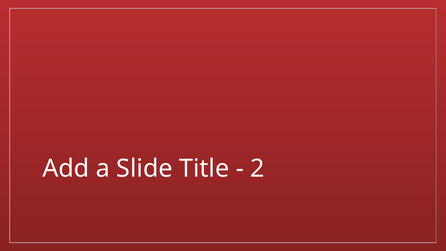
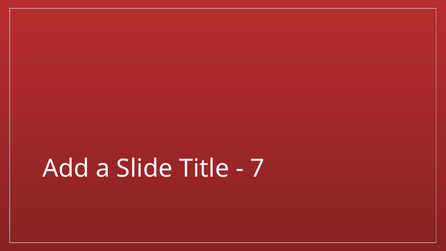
2: 2 -> 7 (257, 168)
